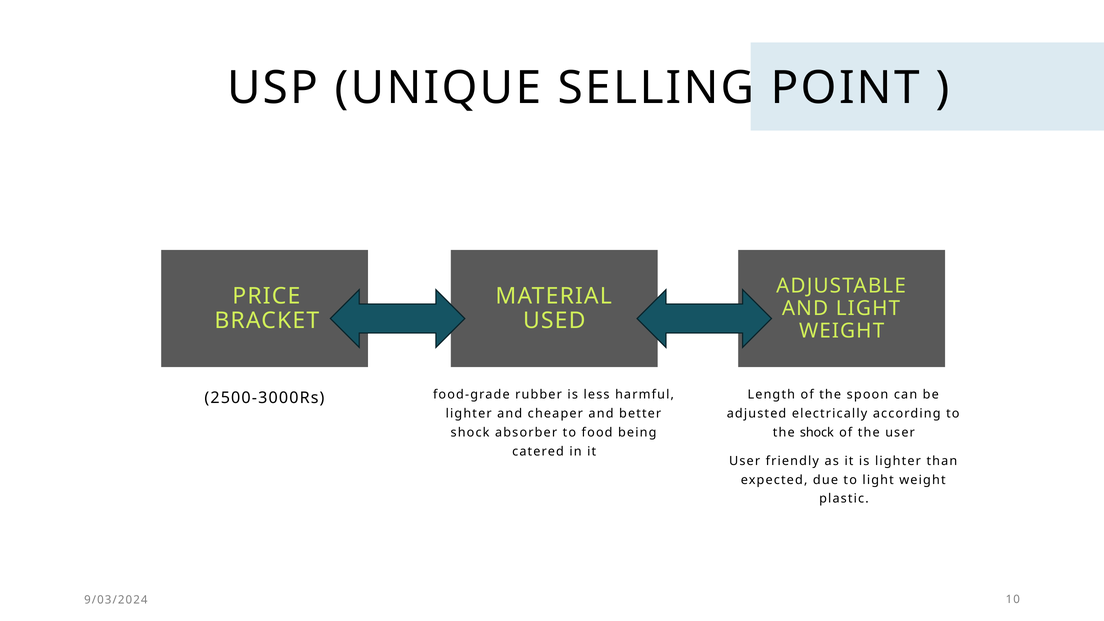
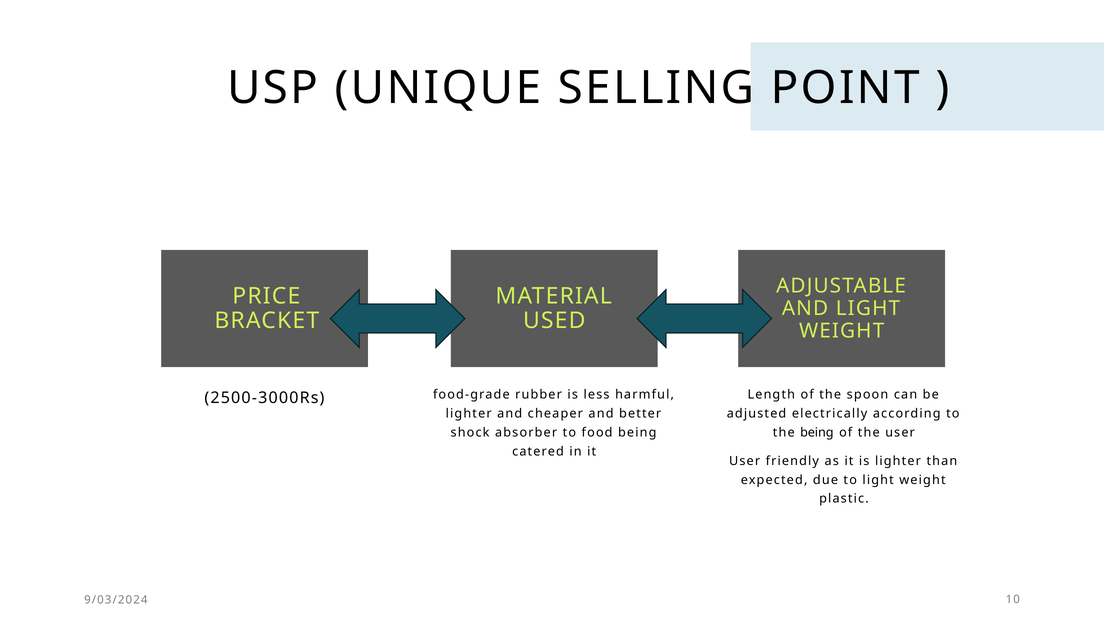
the shock: shock -> being (817, 433)
